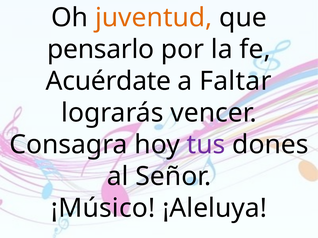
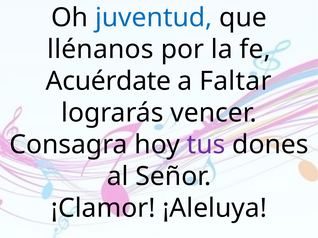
juventud colour: orange -> blue (154, 18)
pensarlo: pensarlo -> llénanos (100, 50)
¡Músico: ¡Músico -> ¡Clamor (103, 209)
